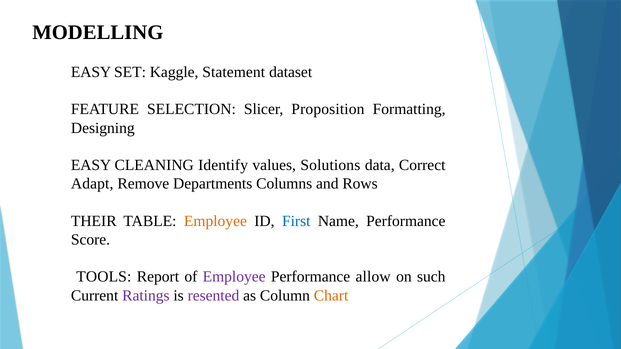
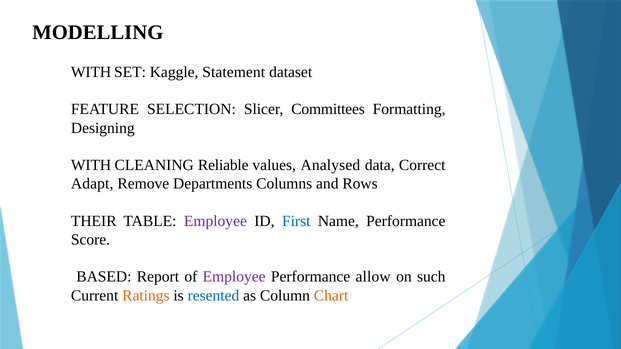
EASY: EASY -> WITH (91, 72)
Proposition: Proposition -> Committees (328, 109)
EASY: EASY -> WITH (91, 165)
Identify: Identify -> Reliable (223, 165)
Solutions: Solutions -> Analysed (330, 165)
Employee colour: orange -> purple (215, 221)
TOOLS: TOOLS -> BASED (104, 277)
Ratings colour: purple -> orange (146, 296)
resented colour: purple -> blue (213, 296)
